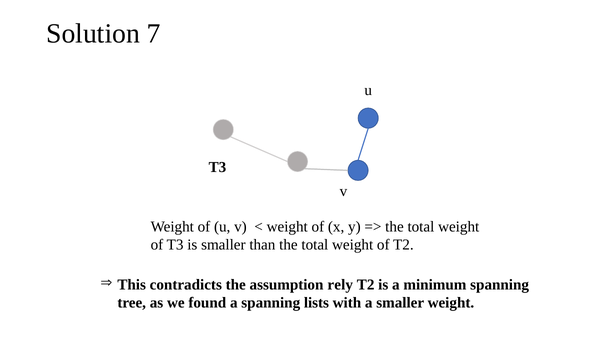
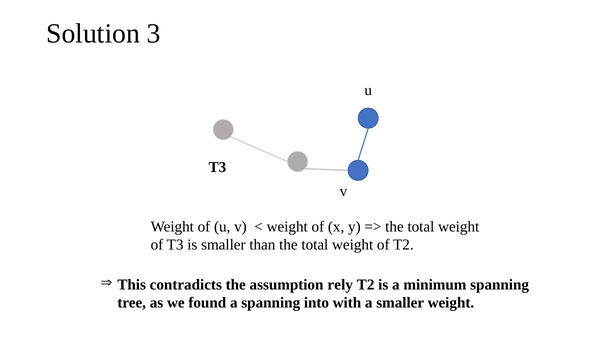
7: 7 -> 3 (154, 34)
lists: lists -> into (316, 302)
